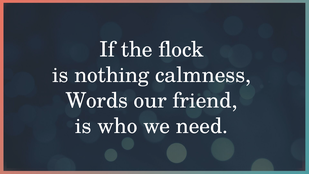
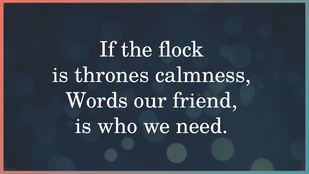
nothing: nothing -> thrones (112, 75)
